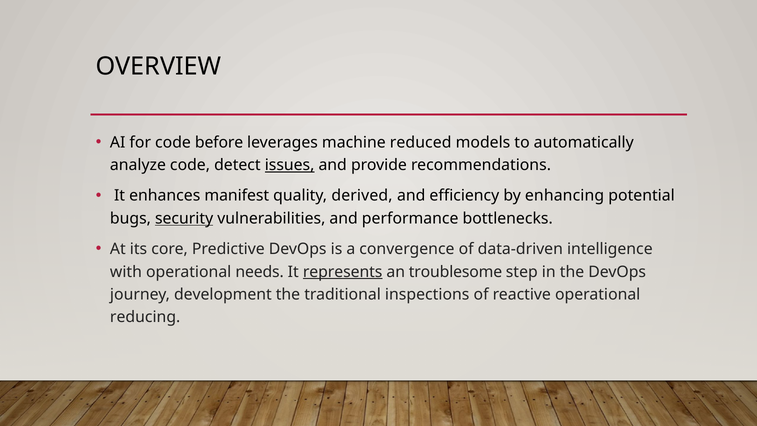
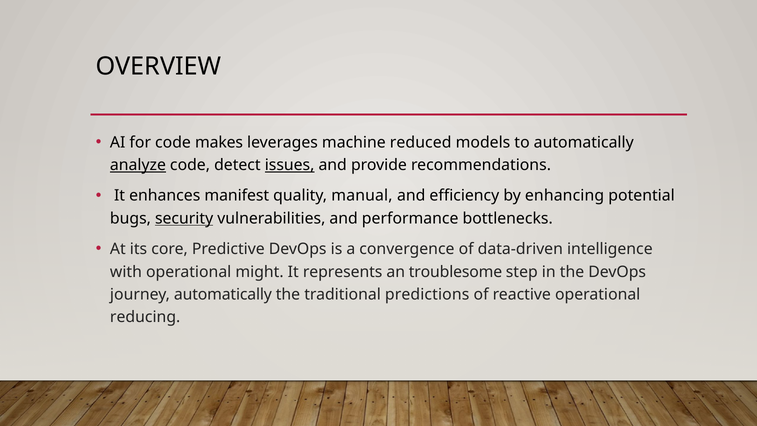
before: before -> makes (219, 142)
analyze underline: none -> present (138, 165)
derived: derived -> manual (362, 196)
needs: needs -> might (260, 272)
represents underline: present -> none (343, 272)
journey development: development -> automatically (223, 294)
inspections: inspections -> predictions (427, 294)
